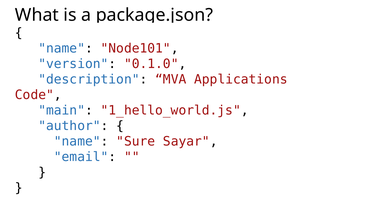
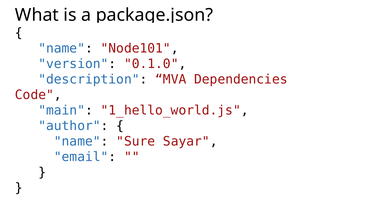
Applications: Applications -> Dependencies (241, 80)
